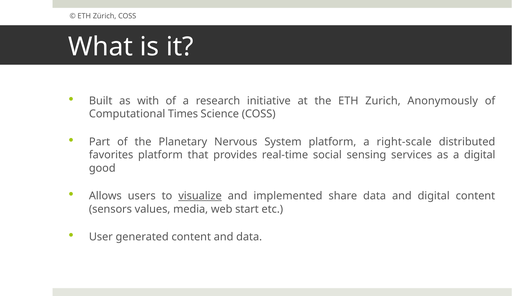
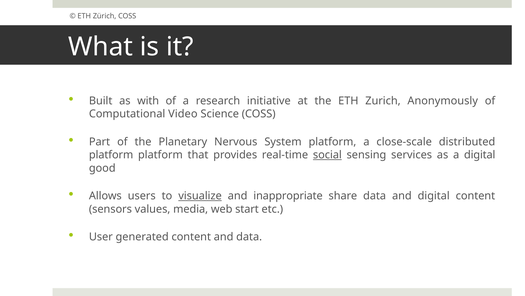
Times: Times -> Video (183, 114)
right-scale: right-scale -> close-scale (404, 141)
favorites: favorites -> platform (111, 155)
social underline: none -> present (327, 155)
implemented: implemented -> inappropriate (288, 195)
